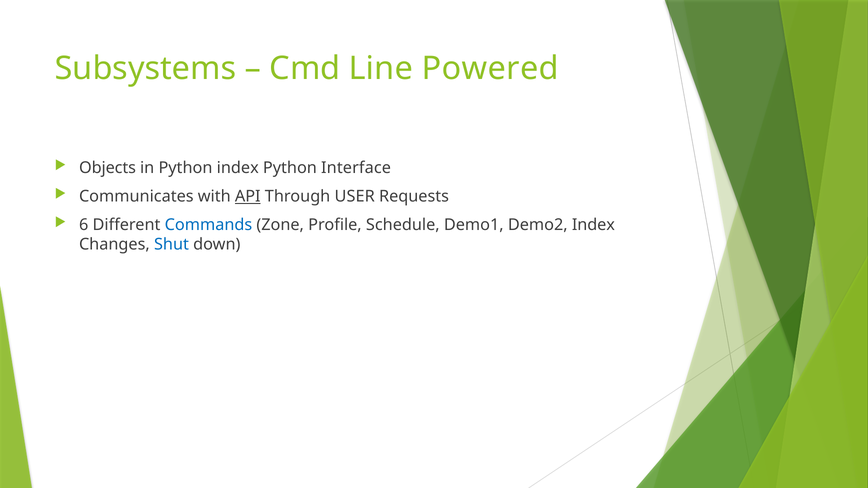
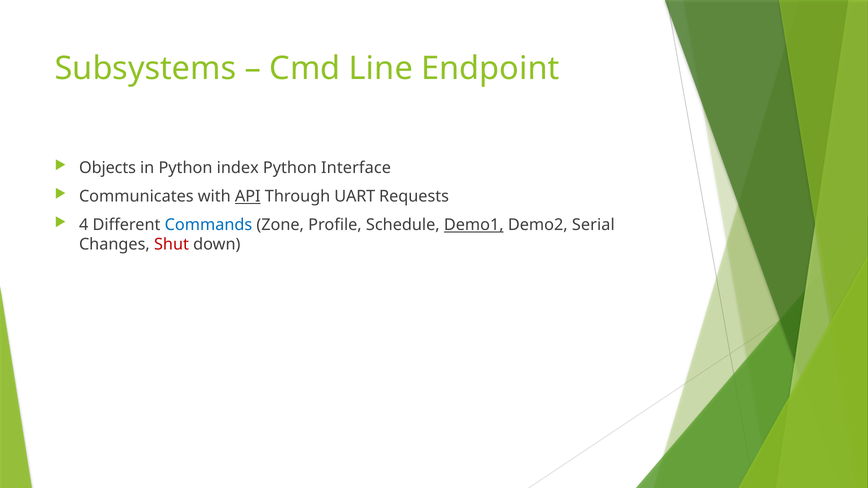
Powered: Powered -> Endpoint (490, 68)
USER: USER -> UART (355, 197)
6: 6 -> 4 (84, 225)
Demo1 underline: none -> present (474, 225)
Demo2 Index: Index -> Serial (593, 225)
Shut colour: blue -> red (171, 245)
